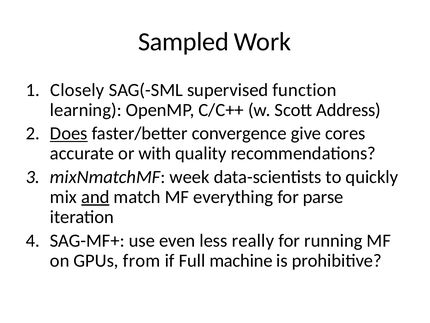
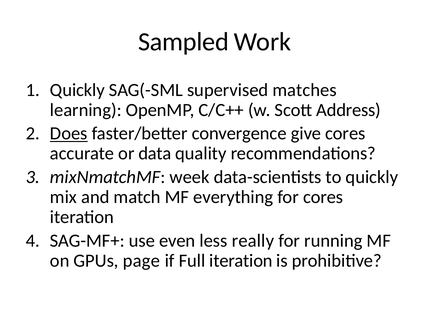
Closely: Closely -> Quickly (77, 90)
function: function -> matches (305, 90)
with: with -> data (155, 153)
and underline: present -> none (95, 197)
for parse: parse -> cores (323, 197)
from: from -> page (142, 260)
Full machine: machine -> iteration (241, 260)
